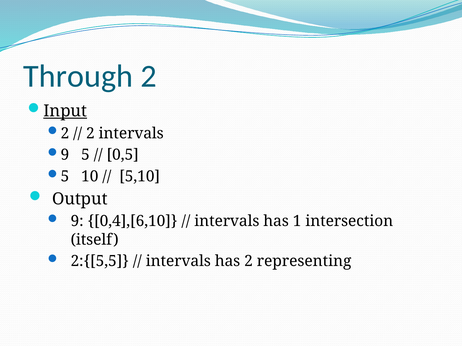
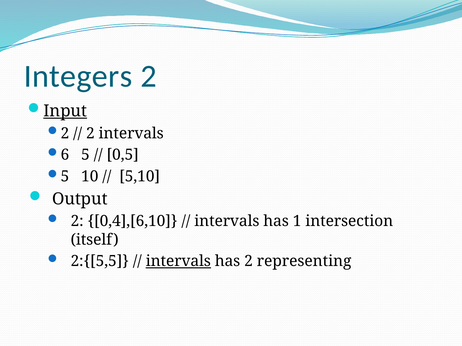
Through: Through -> Integers (78, 76)
9: 9 -> 6 (65, 155)
9: 9 -> 2 (77, 221)
intervals underline: none -> present (178, 261)
